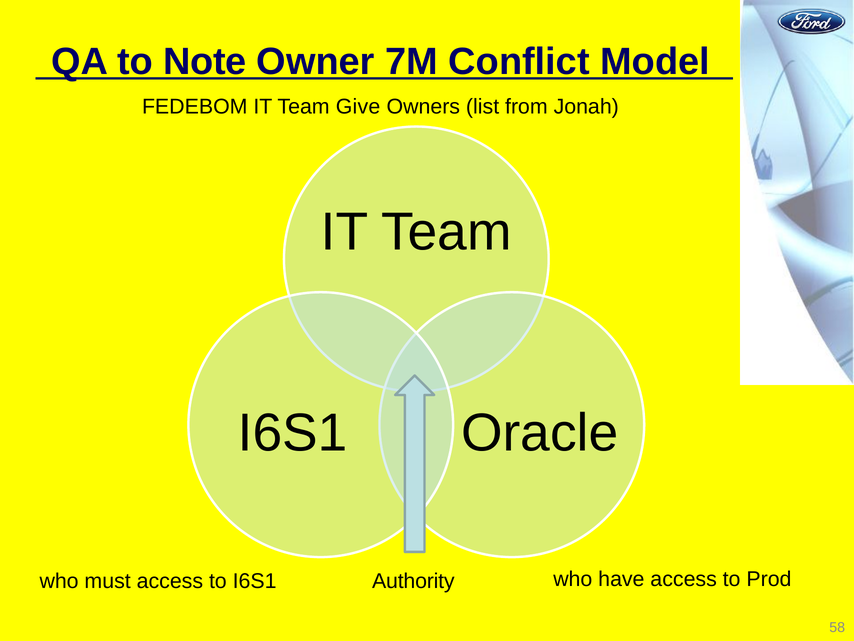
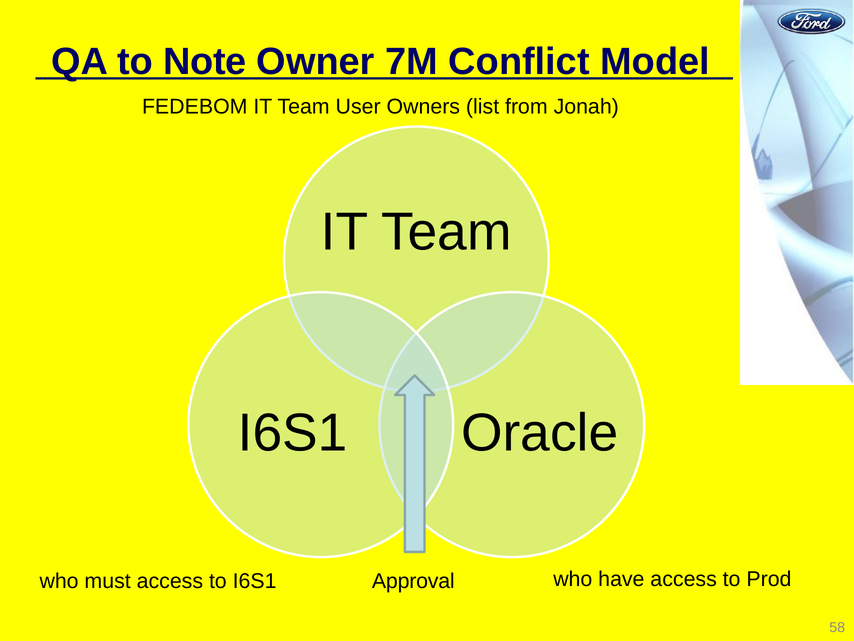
Give: Give -> User (358, 107)
Authority: Authority -> Approval (413, 581)
